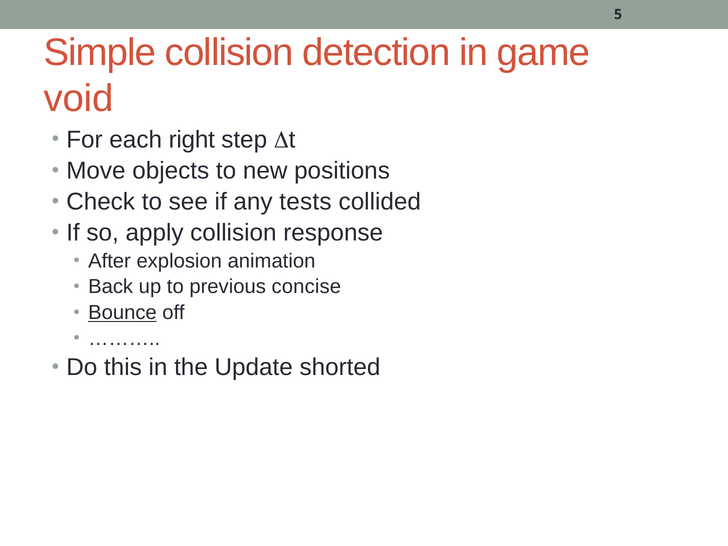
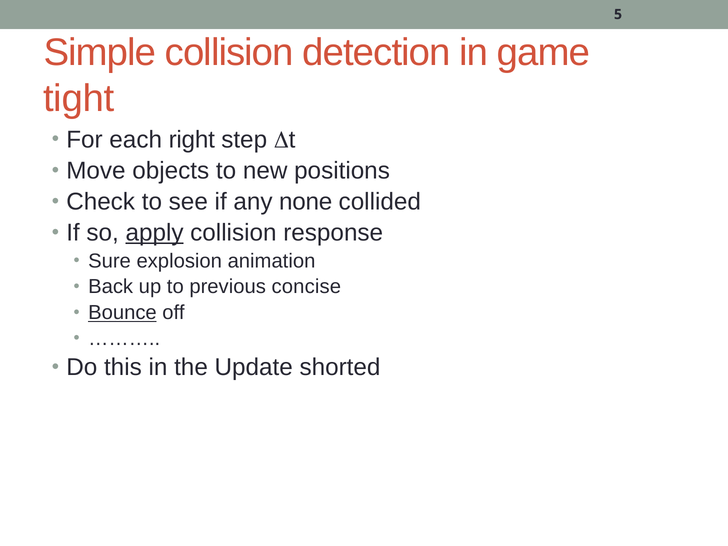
void: void -> tight (79, 99)
tests: tests -> none (306, 202)
apply underline: none -> present (155, 233)
After: After -> Sure (110, 261)
